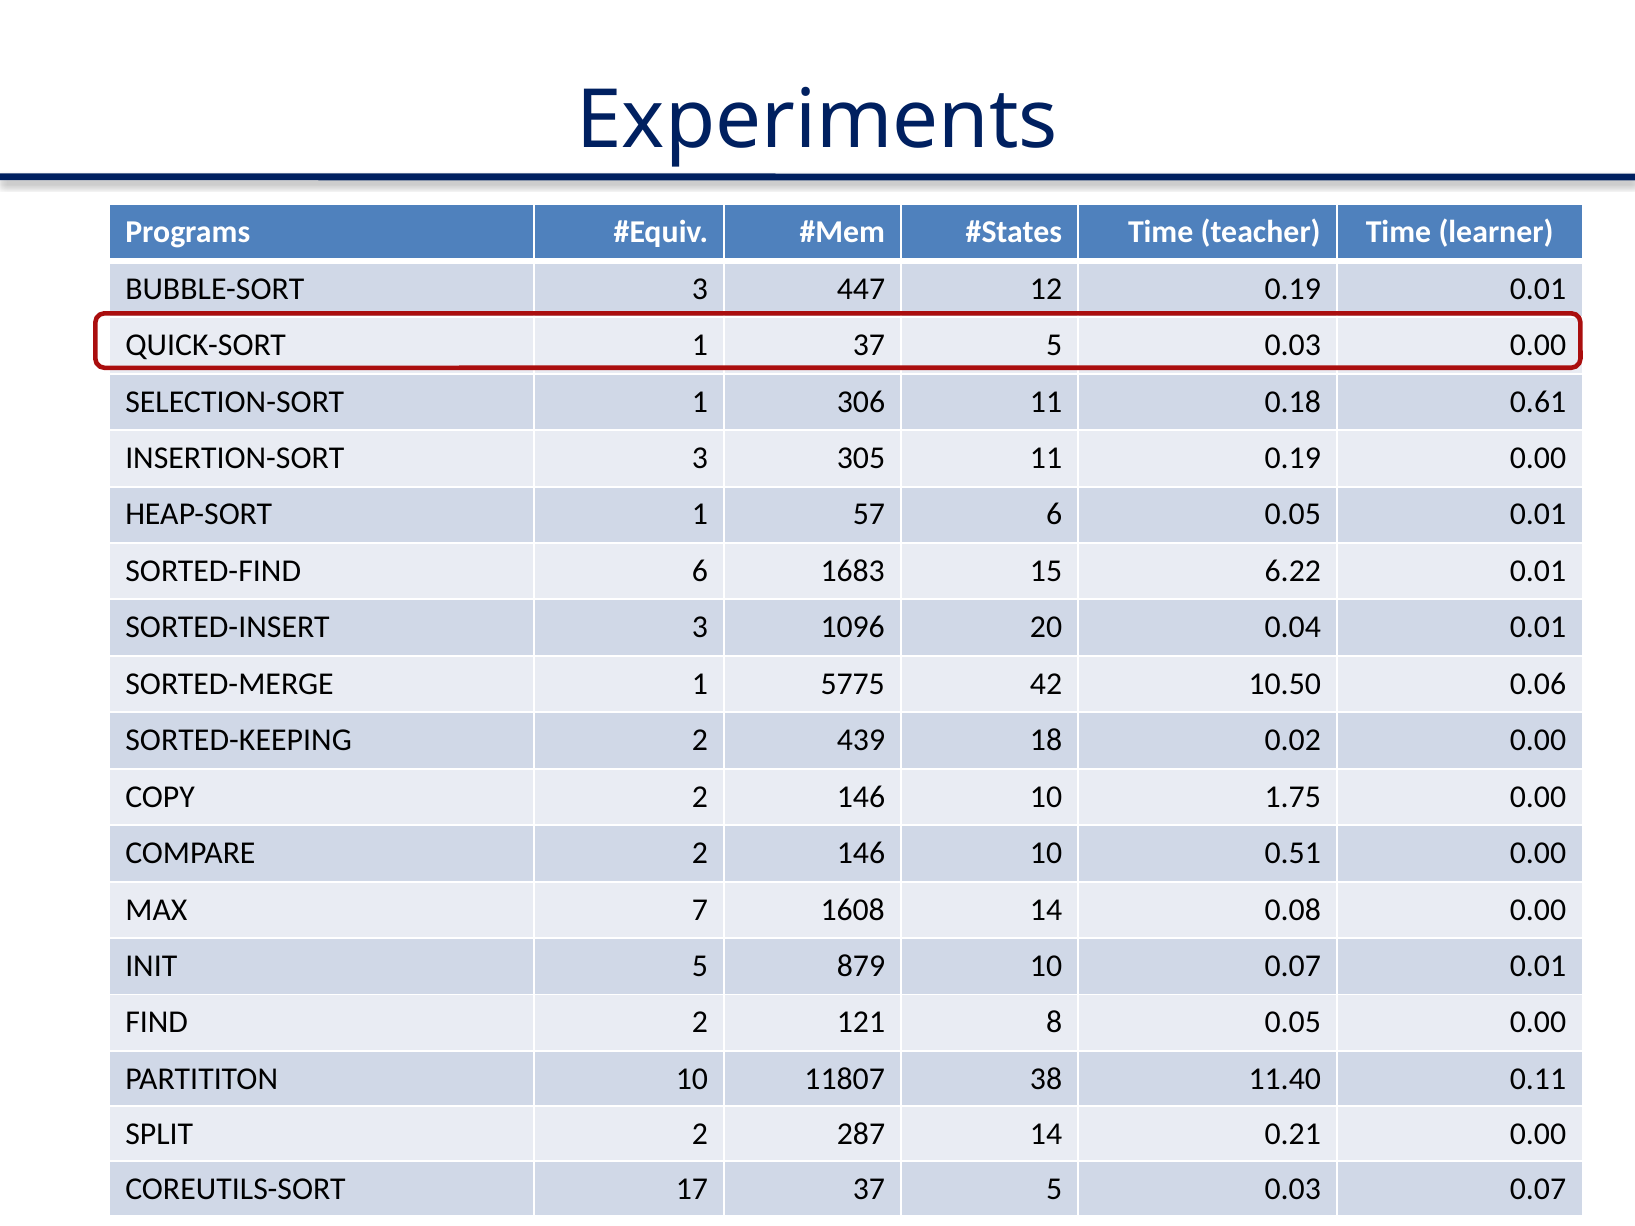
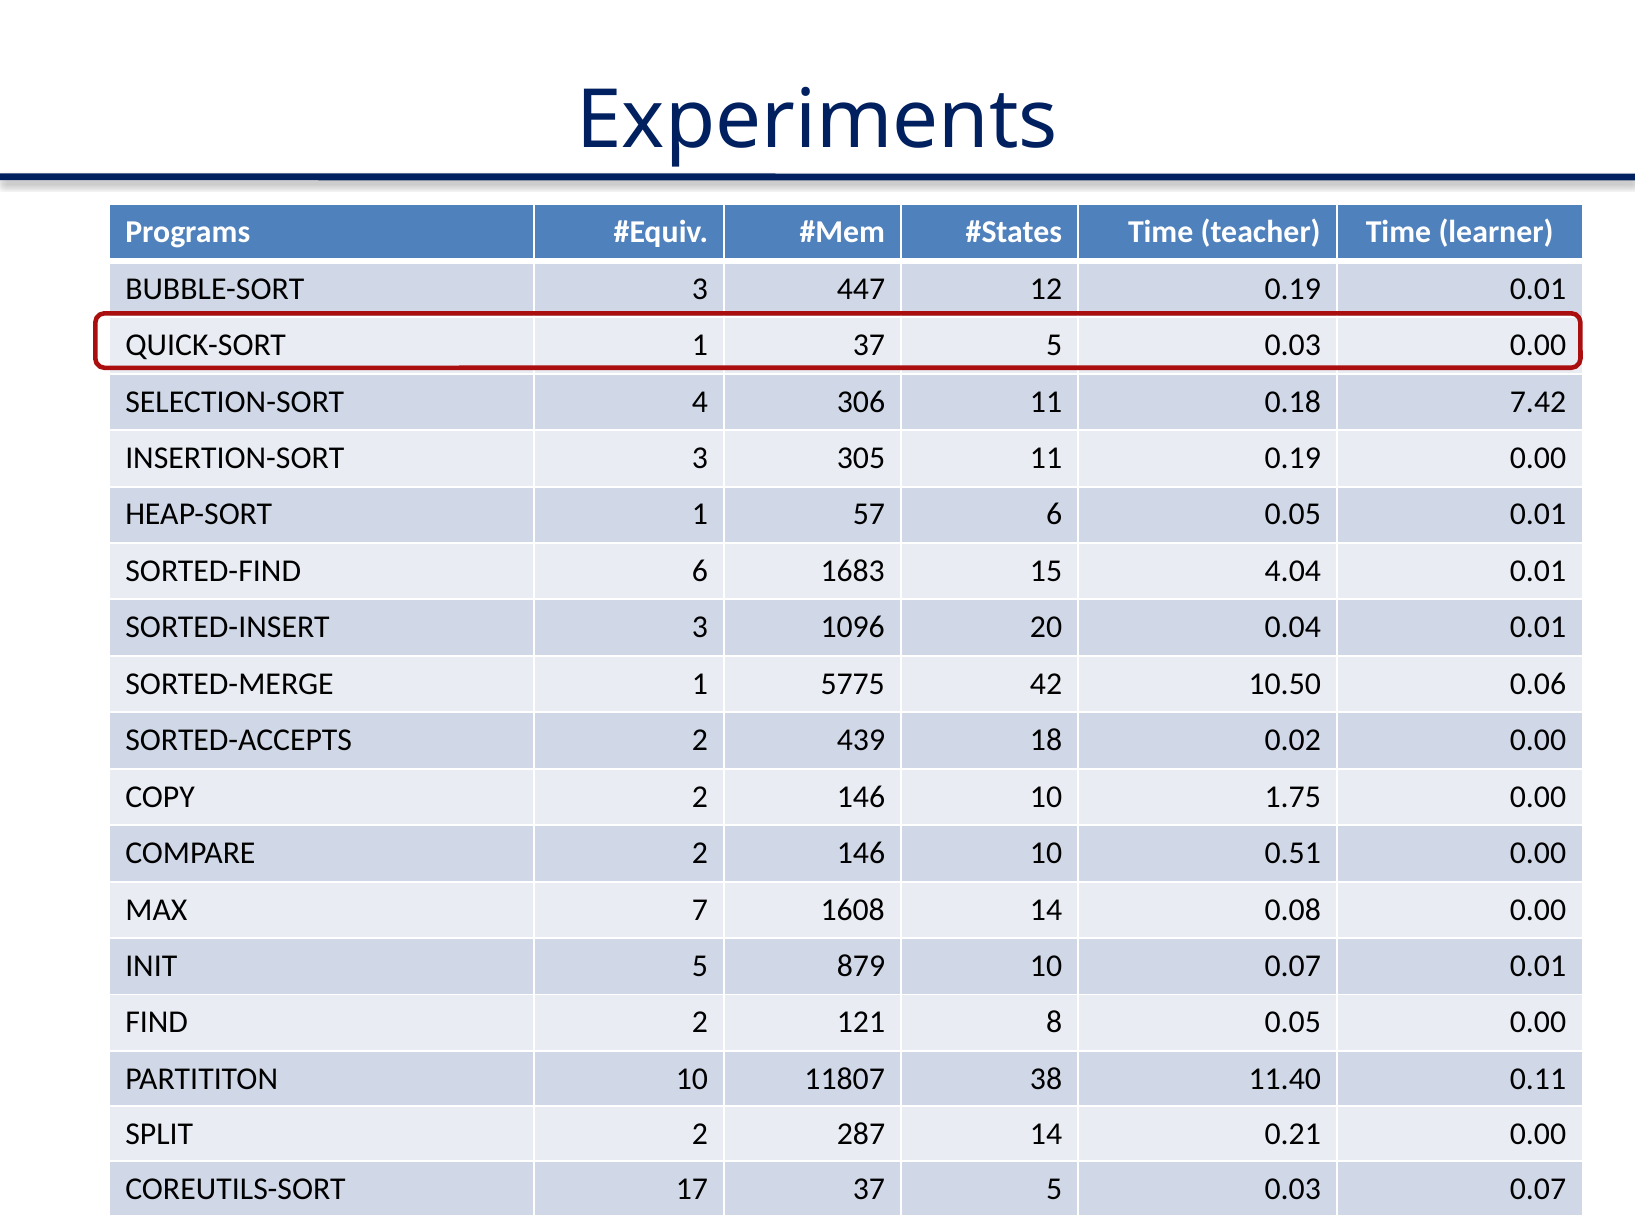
SELECTION-SORT 1: 1 -> 4 (700, 402)
0.61: 0.61 -> 7.42 (1538, 402)
6.22: 6.22 -> 4.04 (1293, 571)
SORTED-KEEPING: SORTED-KEEPING -> SORTED-ACCEPTS (239, 740)
